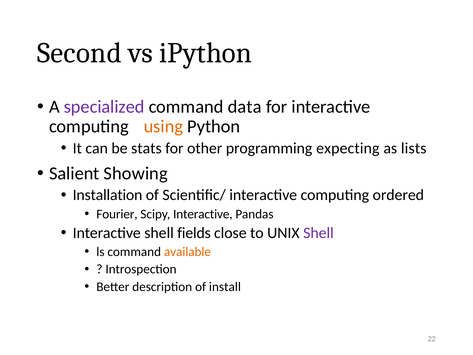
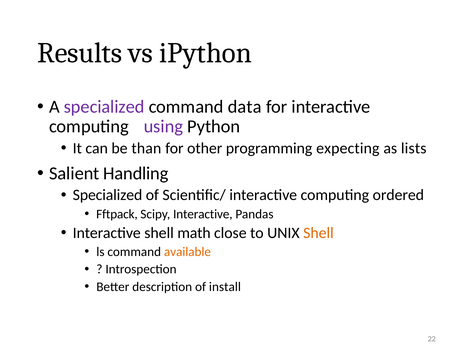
Second: Second -> Results (80, 53)
using colour: orange -> purple (163, 126)
stats: stats -> than (146, 148)
Showing: Showing -> Handling (136, 173)
Installation: Installation -> Specialized (108, 195)
Fourier: Fourier -> Fftpack (117, 214)
fields: fields -> math (194, 233)
Shell colour: purple -> orange (318, 233)
